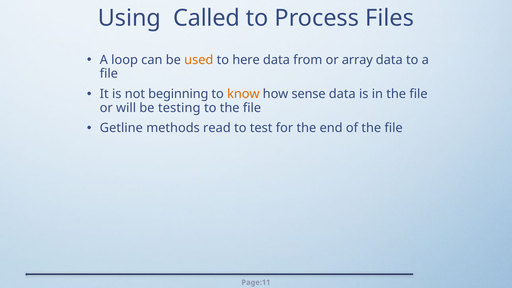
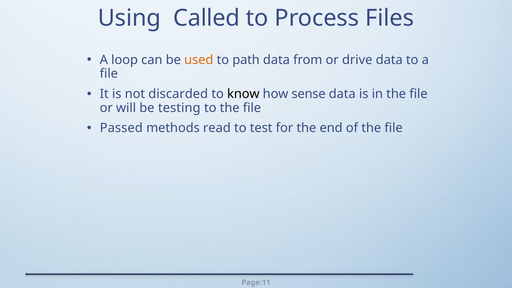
here: here -> path (246, 60)
array: array -> drive (357, 60)
beginning: beginning -> discarded (178, 94)
know colour: orange -> black (243, 94)
Getline: Getline -> Passed (121, 128)
